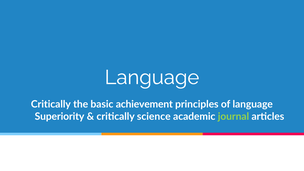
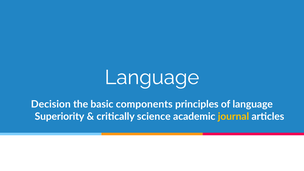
Critically: Critically -> Decision (51, 104)
achievement: achievement -> components (144, 104)
journal colour: light green -> yellow (233, 116)
